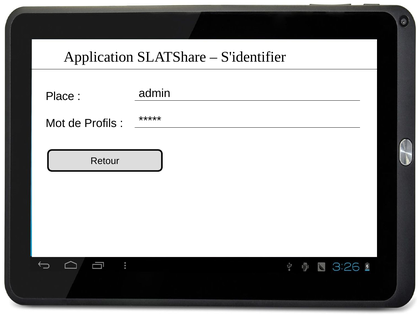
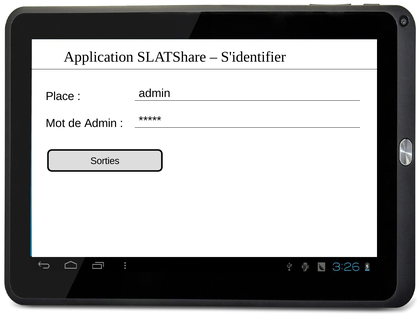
de Profils: Profils -> Admin (101, 123)
Retour: Retour -> Sorties (105, 161)
